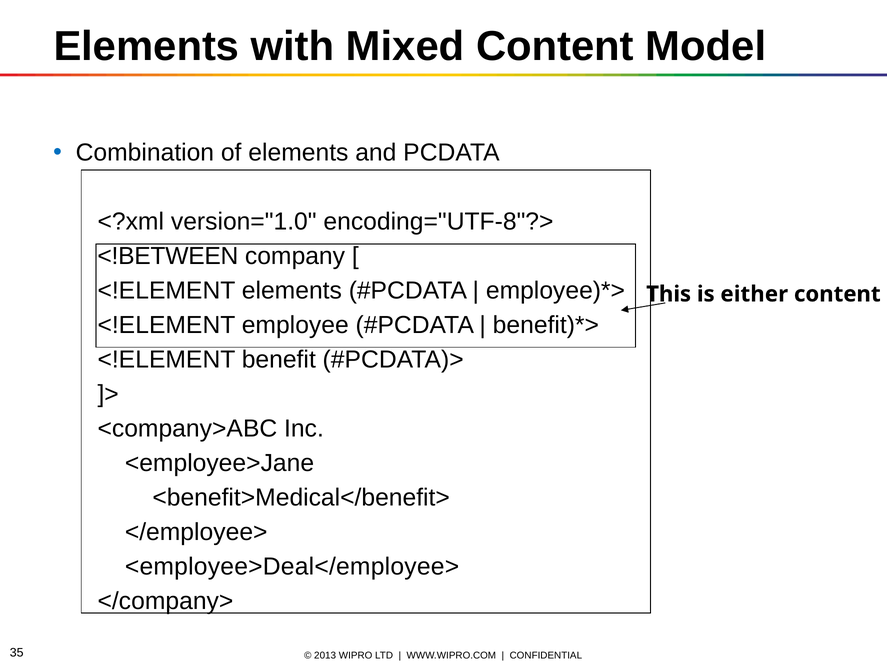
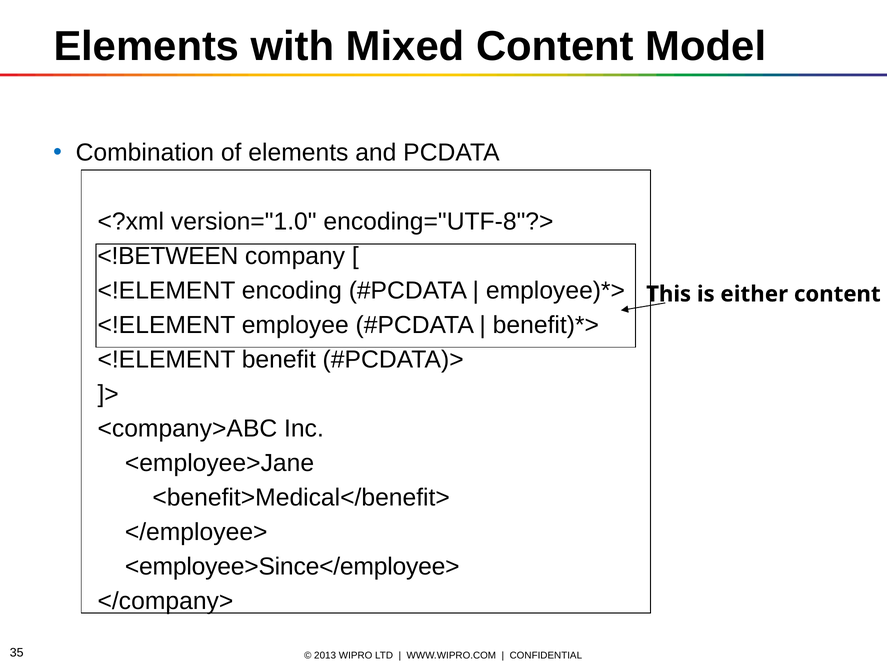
<!ELEMENT elements: elements -> encoding (292, 291)
<employee>Deal</employee>: <employee>Deal</employee> -> <employee>Since</employee> (292, 567)
